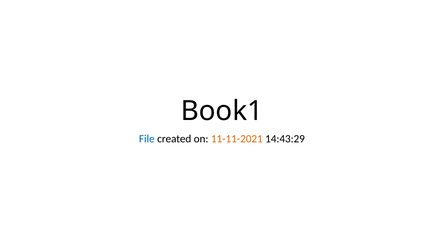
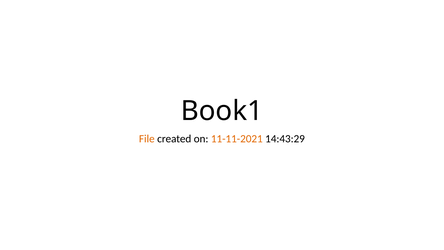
File colour: blue -> orange (147, 139)
